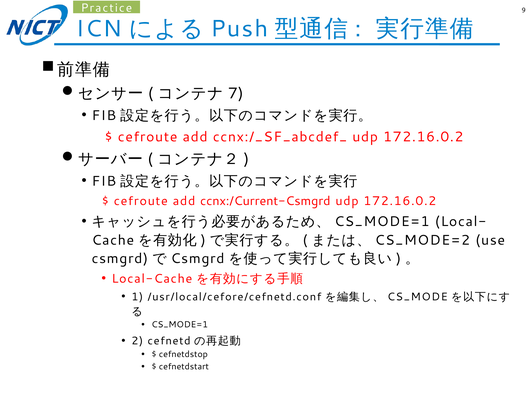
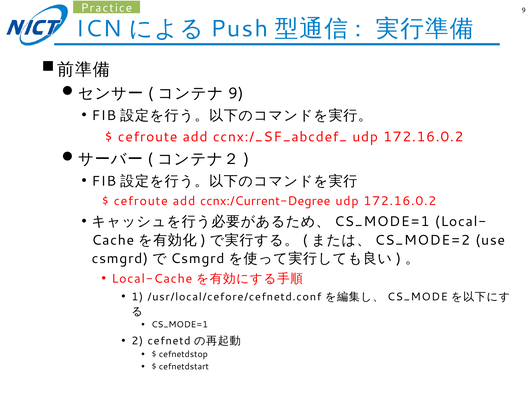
7: 7 -> 9 (236, 94)
ccnx:/Current-Csmgrd: ccnx:/Current-Csmgrd -> ccnx:/Current-Degree (265, 201)
